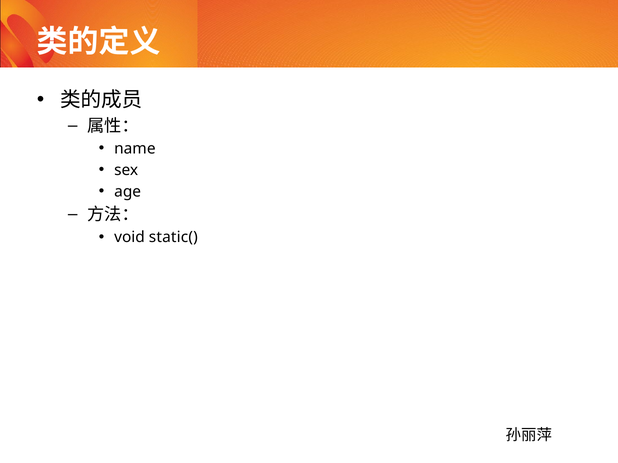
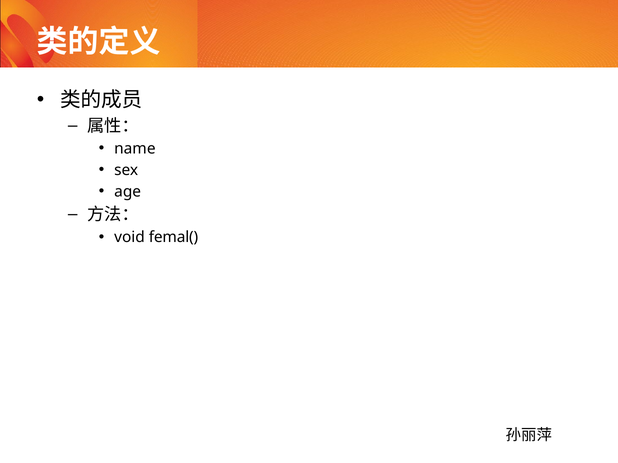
static(: static( -> femal( (173, 238)
